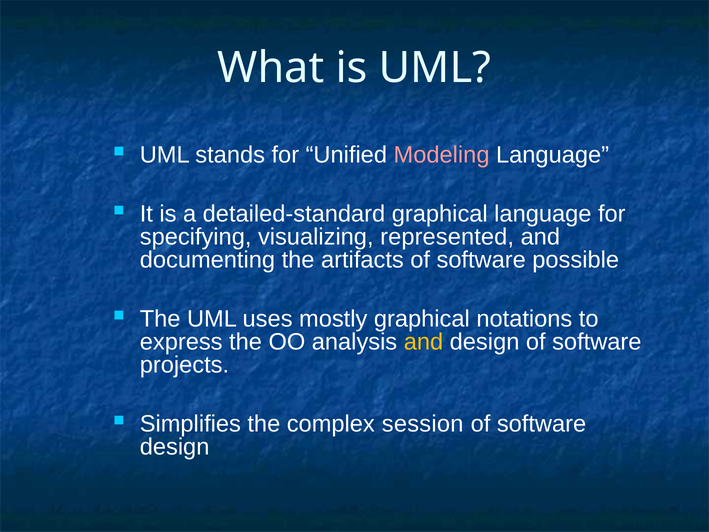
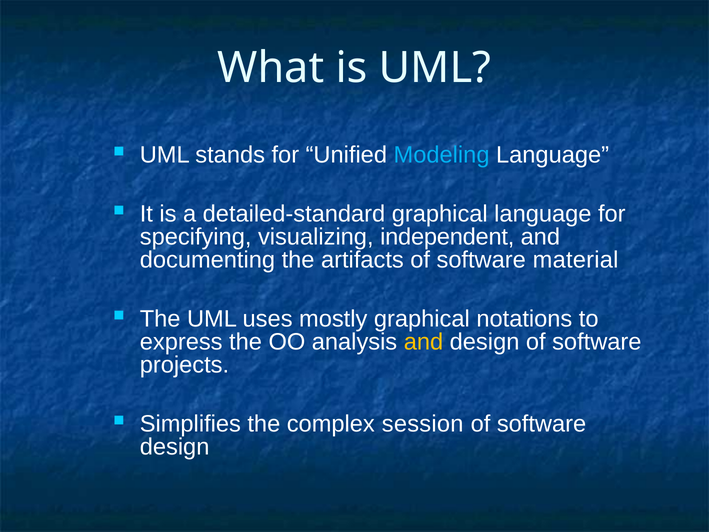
Modeling colour: pink -> light blue (442, 155)
represented: represented -> independent (447, 237)
possible: possible -> material (576, 260)
